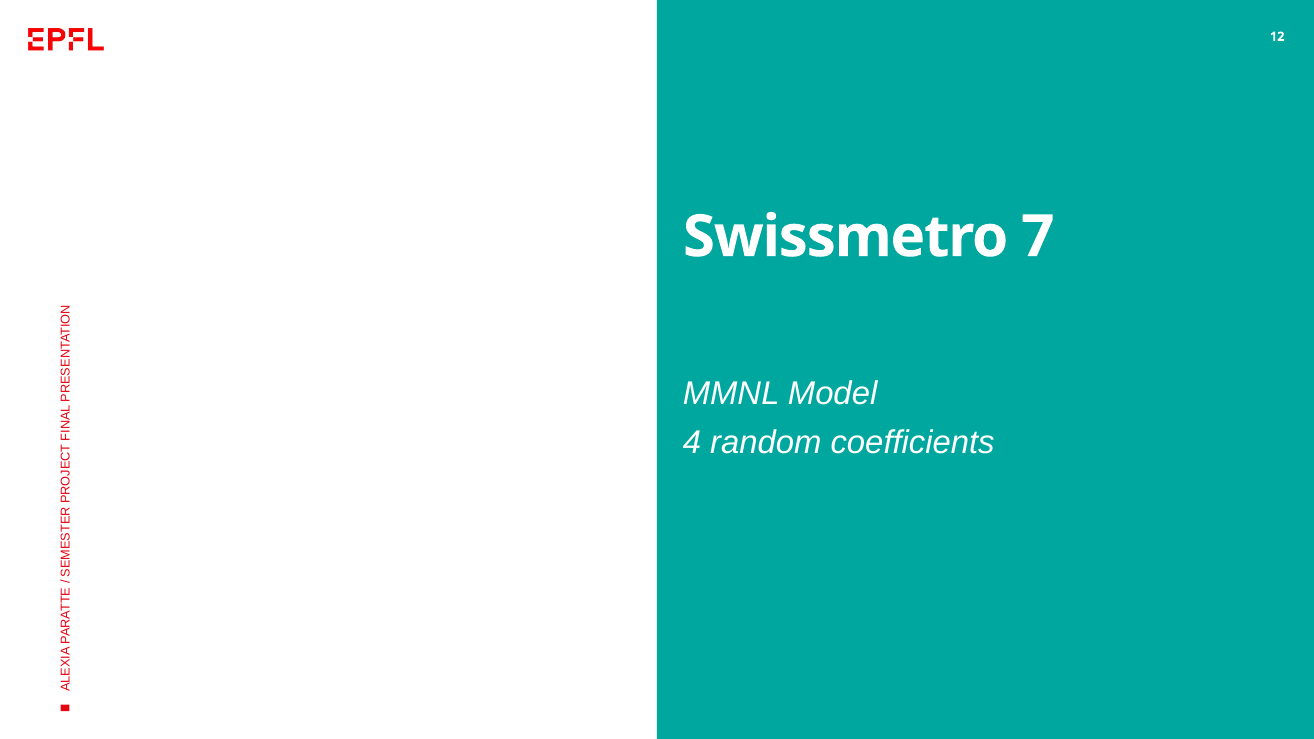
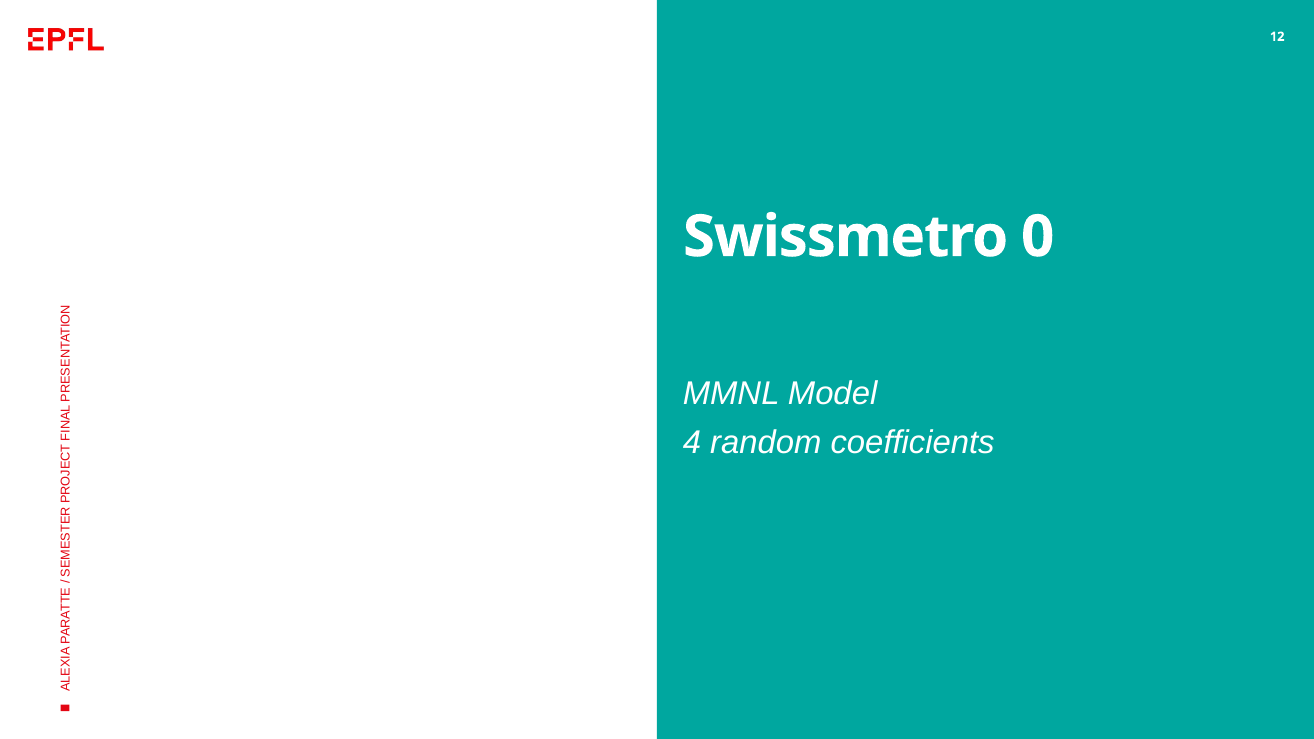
7: 7 -> 0 (1038, 237)
